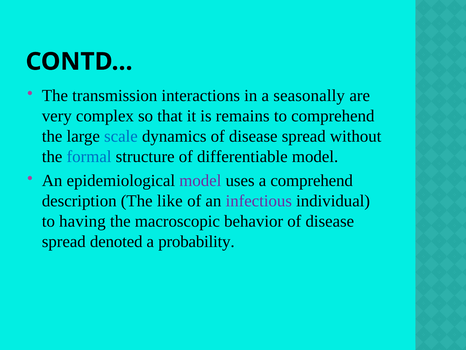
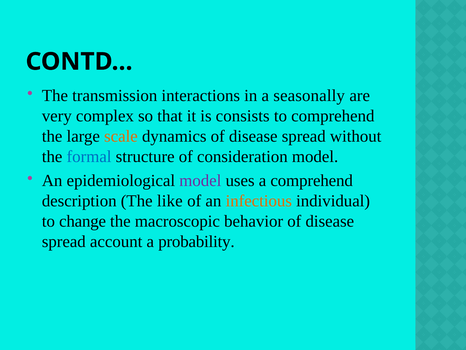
remains: remains -> consists (243, 116)
scale colour: blue -> orange (121, 136)
differentiable: differentiable -> consideration (242, 156)
infectious colour: purple -> orange (259, 201)
having: having -> change (83, 221)
denoted: denoted -> account (116, 241)
